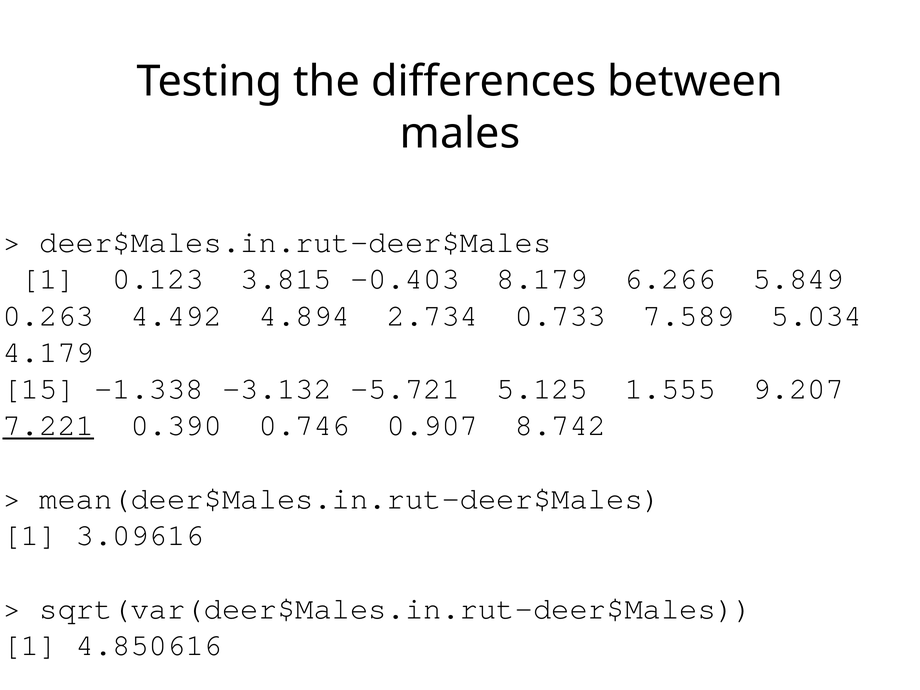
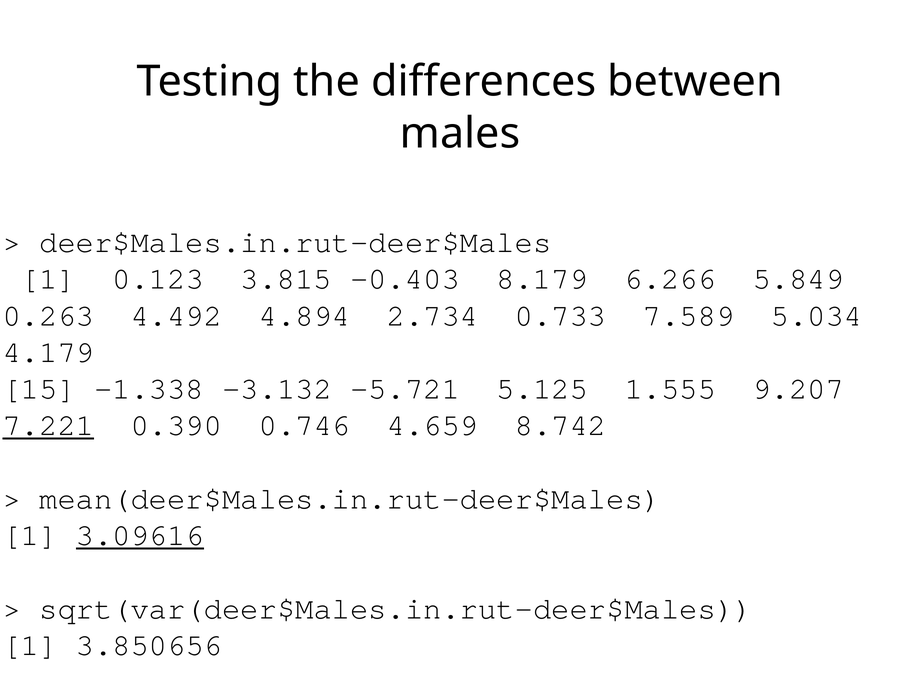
0.907: 0.907 -> 4.659 (433, 425)
3.09616 underline: none -> present (140, 535)
4.850616: 4.850616 -> 3.850656 (149, 645)
